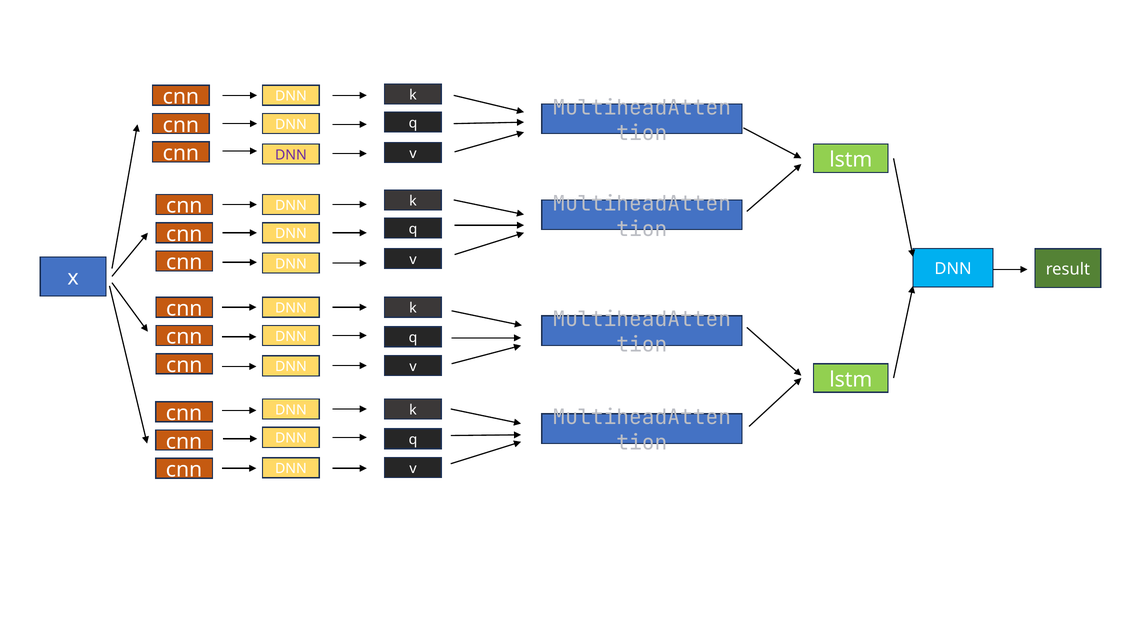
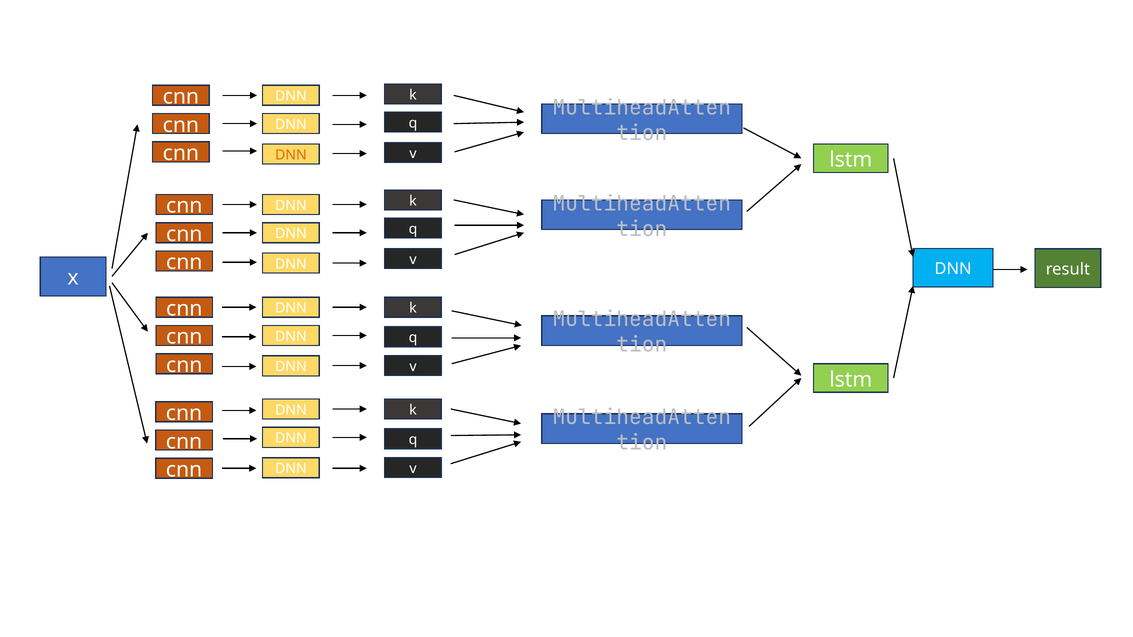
DNN colour: purple -> orange (291, 155)
